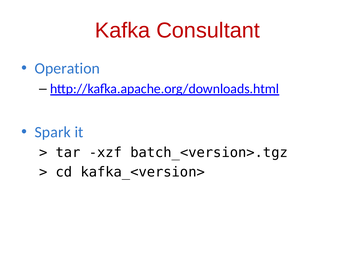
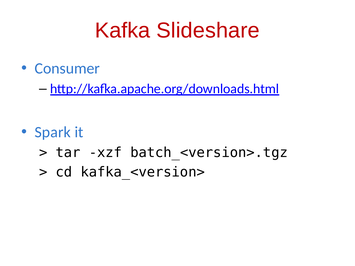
Consultant: Consultant -> Slideshare (208, 31)
Operation: Operation -> Consumer (67, 69)
